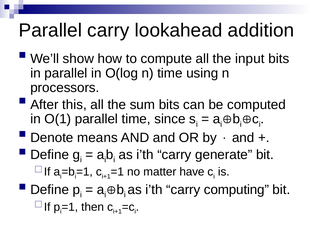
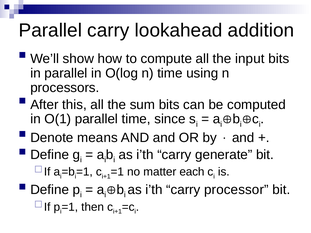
have: have -> each (192, 172)
computing: computing -> processor (236, 190)
